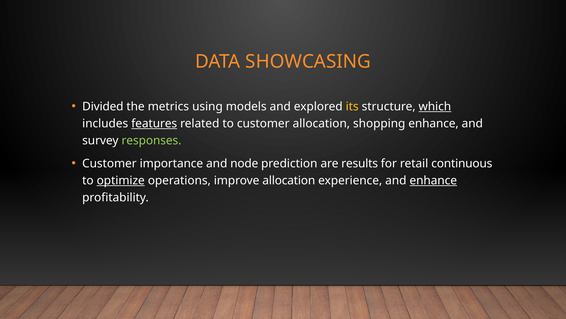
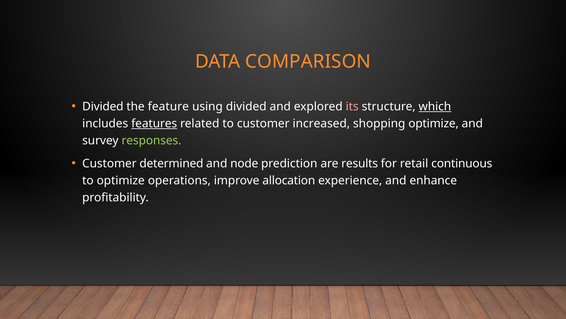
SHOWCASING: SHOWCASING -> COMPARISON (308, 62)
metrics: metrics -> feature (168, 106)
using models: models -> divided (246, 106)
its colour: yellow -> pink (352, 106)
customer allocation: allocation -> increased (321, 123)
shopping enhance: enhance -> optimize (434, 123)
importance: importance -> determined (171, 163)
optimize underline: present -> none (121, 180)
enhance underline: present -> none (433, 180)
